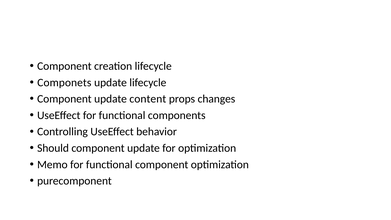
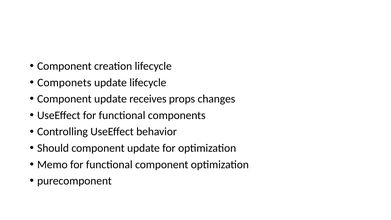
content: content -> receives (148, 99)
